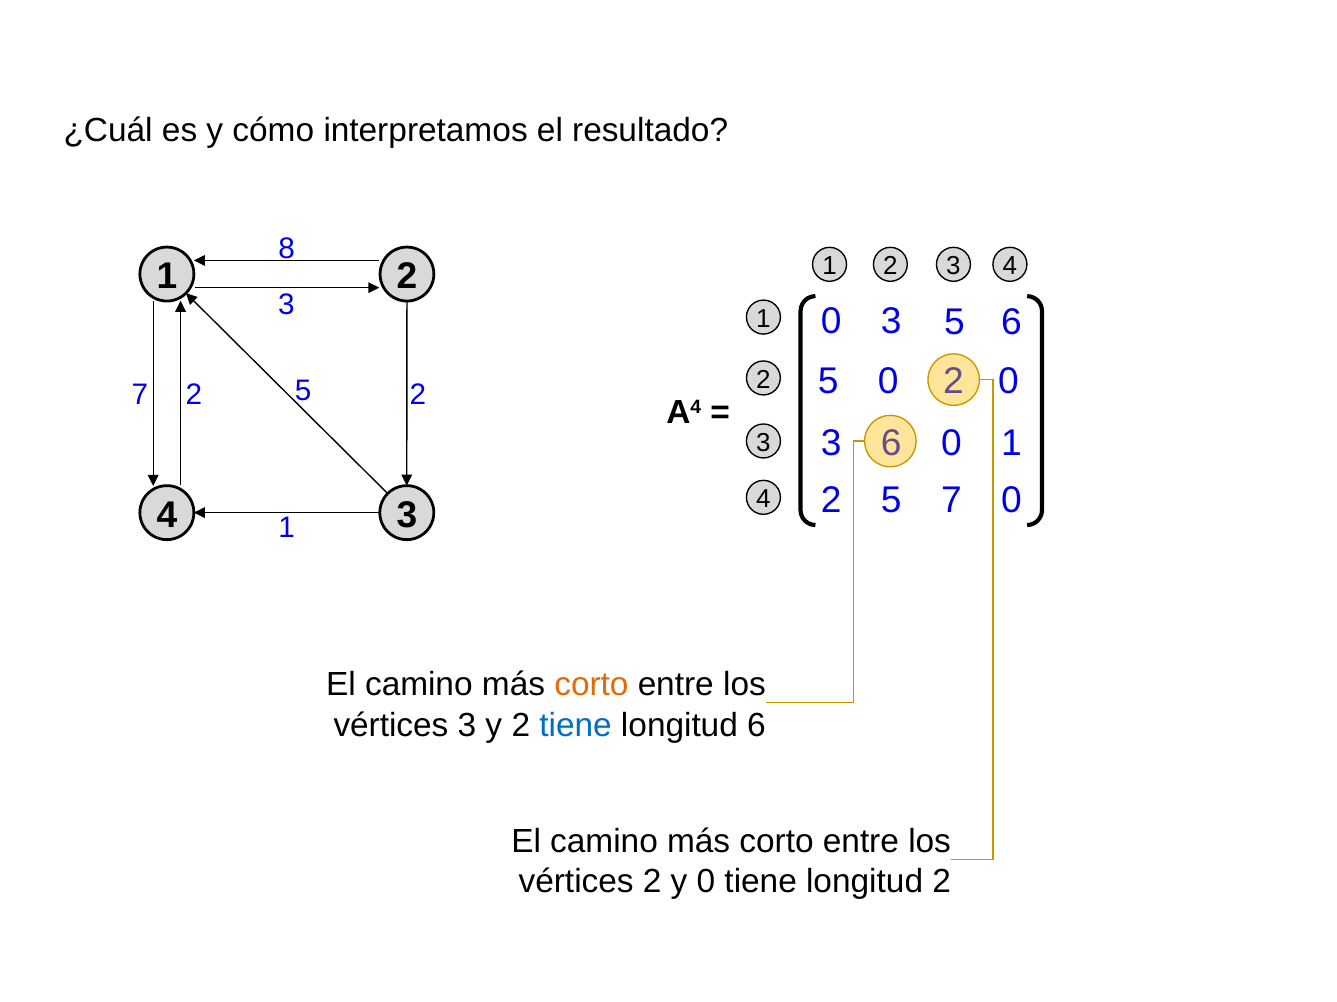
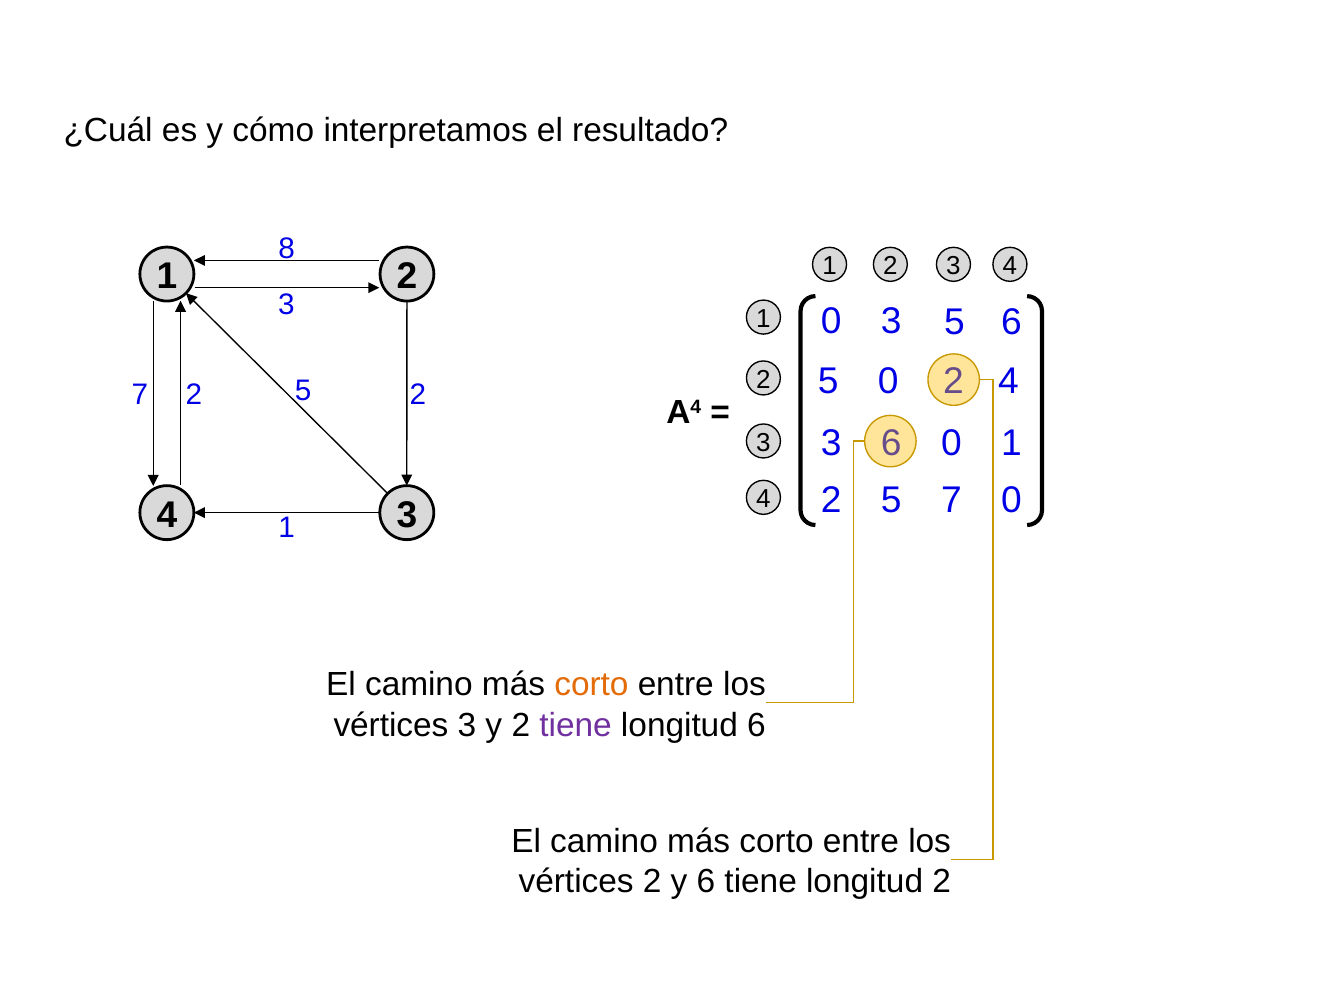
0: 0 -> 4 (1009, 381)
tiene colour: blue -> purple (576, 726)
y 0: 0 -> 6 (706, 883)
